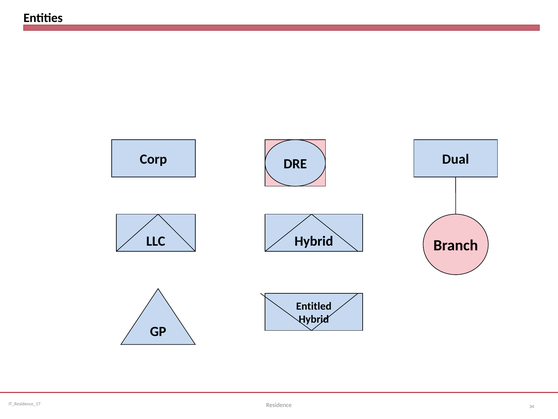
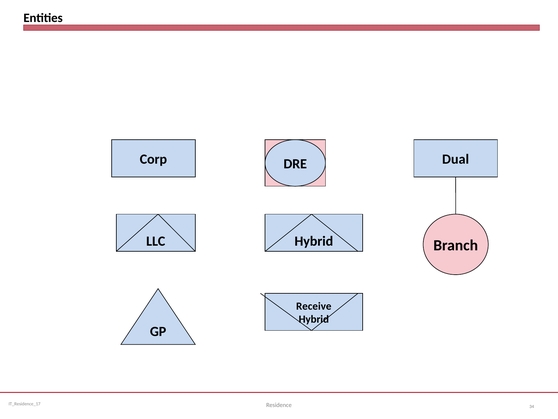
Entitled: Entitled -> Receive (314, 306)
